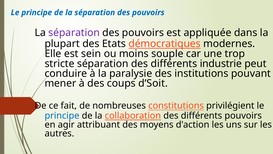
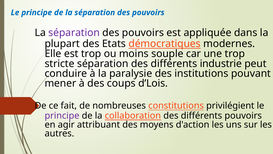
est sein: sein -> trop (91, 54)
d’Soit: d’Soit -> d’Lois (153, 83)
principe colour: blue -> purple (62, 115)
